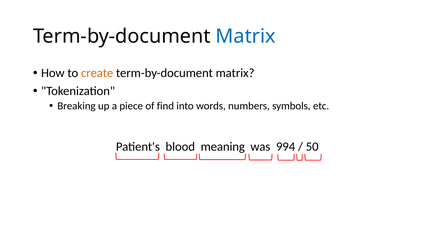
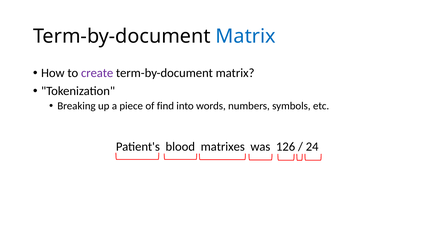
create colour: orange -> purple (97, 73)
meaning: meaning -> matrixes (223, 147)
994: 994 -> 126 (286, 147)
50: 50 -> 24 (312, 147)
